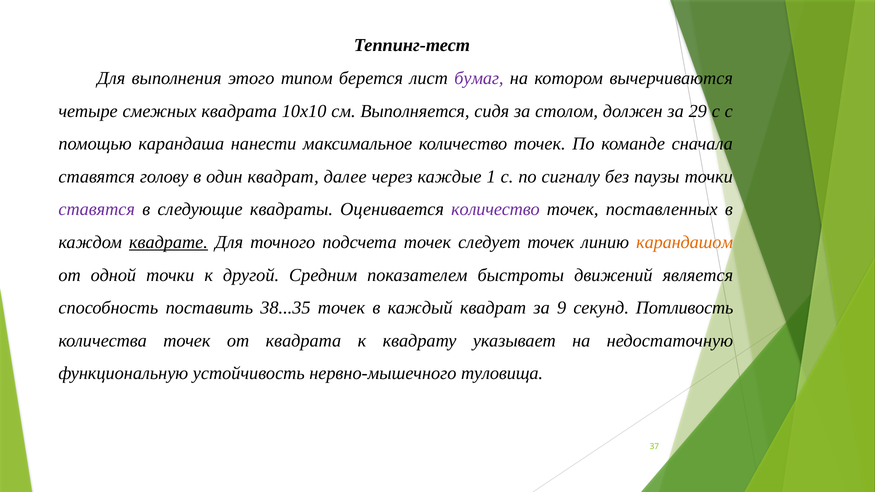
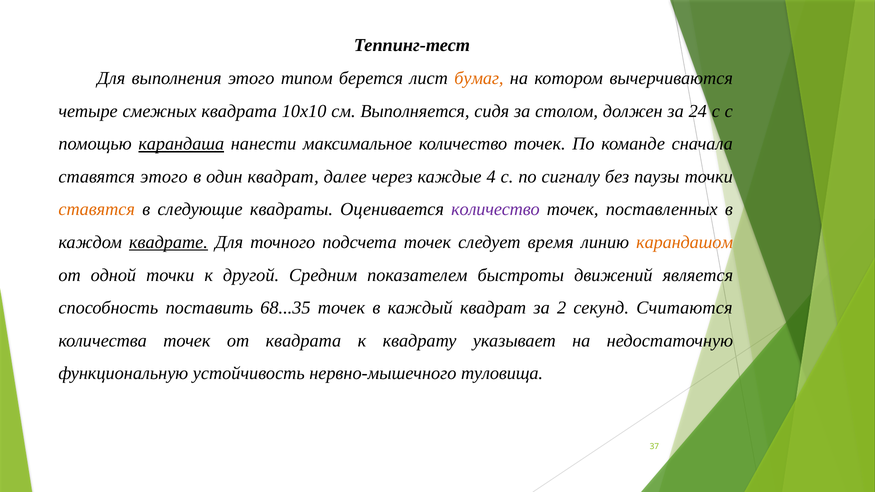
бумаг colour: purple -> orange (479, 78)
29: 29 -> 24 (698, 111)
карандаша underline: none -> present (181, 144)
ставятся голову: голову -> этого (164, 177)
1: 1 -> 4 (491, 177)
ставятся colour: purple -> orange (97, 210)
следует точек: точек -> время (551, 242)
38...35: 38...35 -> 68...35 (285, 308)
9: 9 -> 2 (562, 308)
Потливость: Потливость -> Считаются (684, 308)
